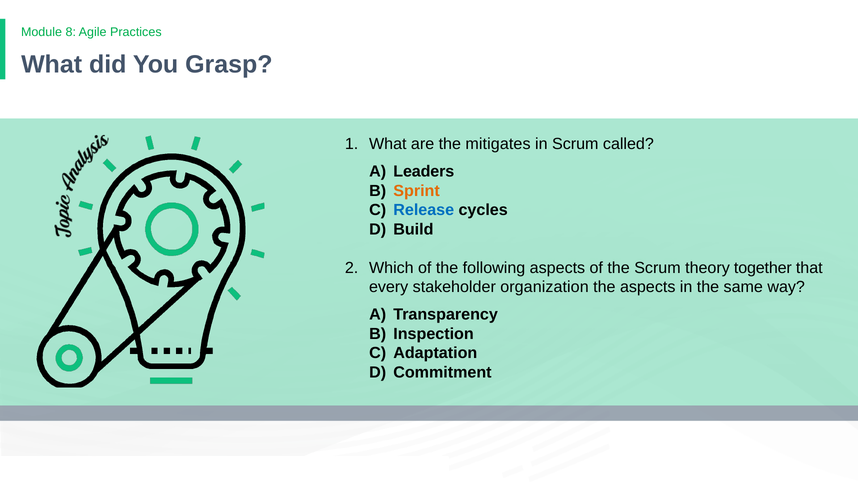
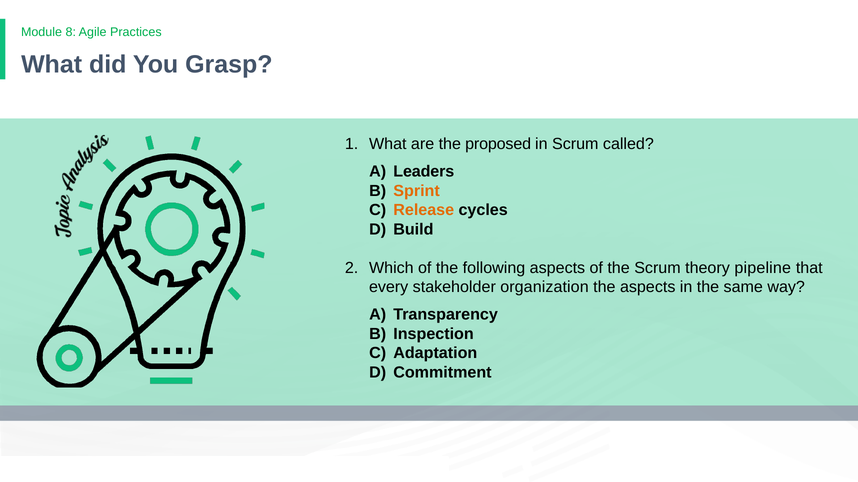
mitigates: mitigates -> proposed (498, 144)
Release colour: blue -> orange (424, 210)
together: together -> pipeline (763, 268)
